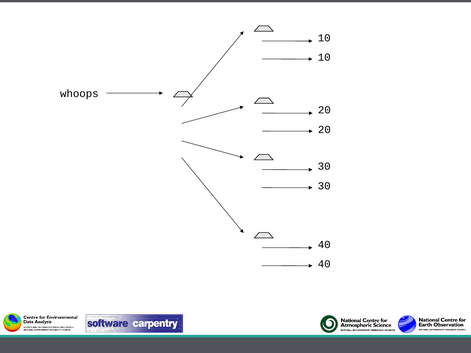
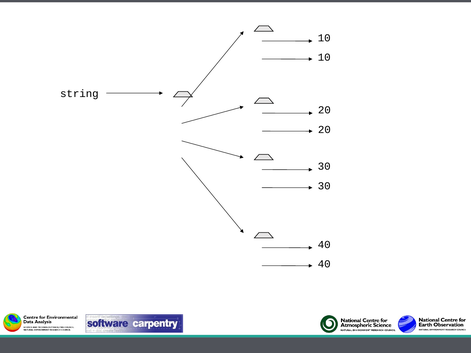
whoops: whoops -> string (79, 94)
